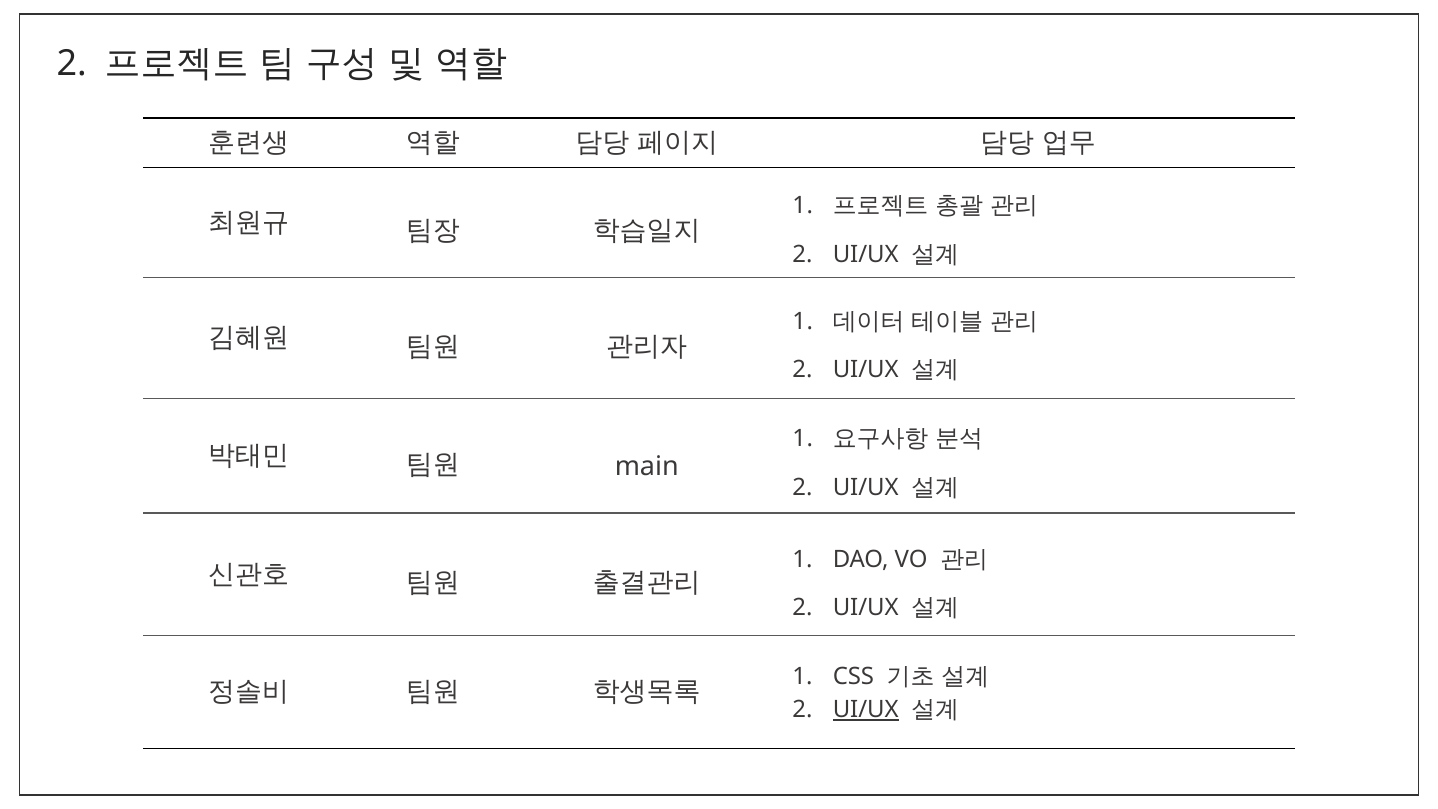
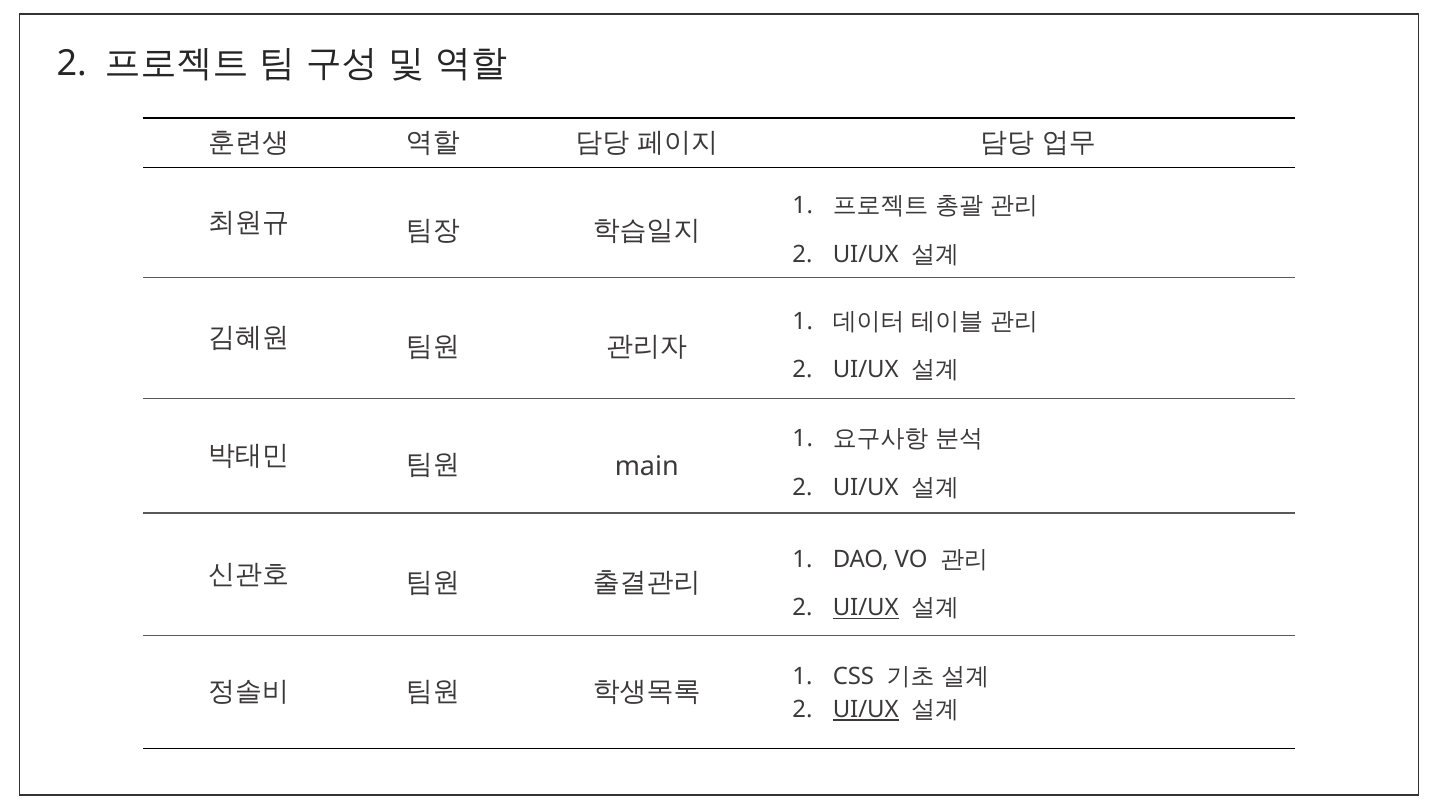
UI/UX underline: none -> present (866, 608)
